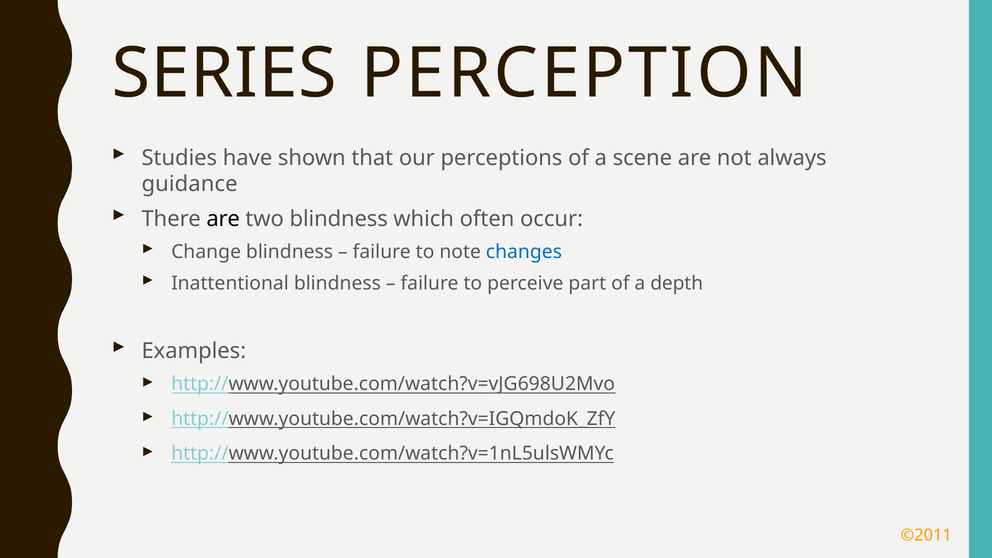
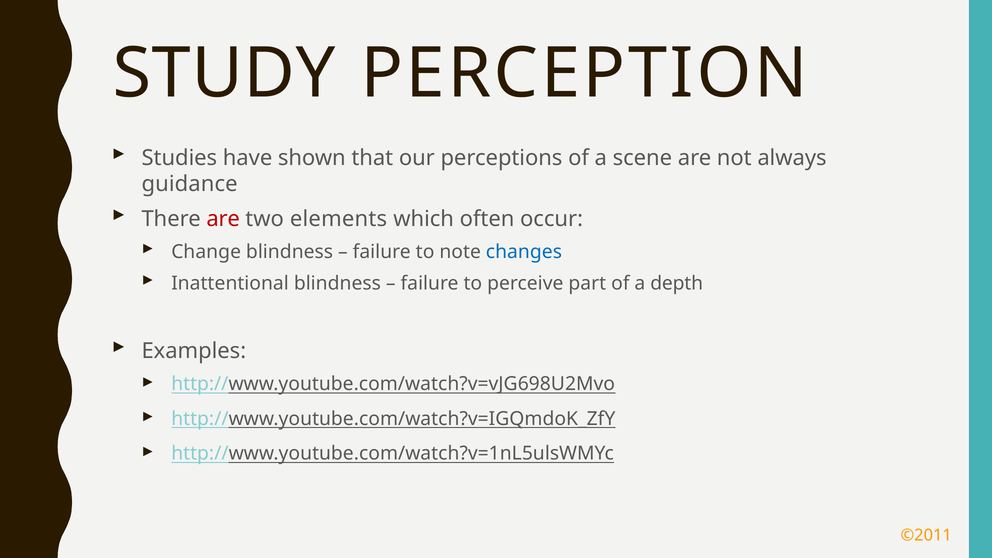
SERIES: SERIES -> STUDY (224, 74)
are colour: black -> red (223, 219)
two blindness: blindness -> elements (339, 219)
